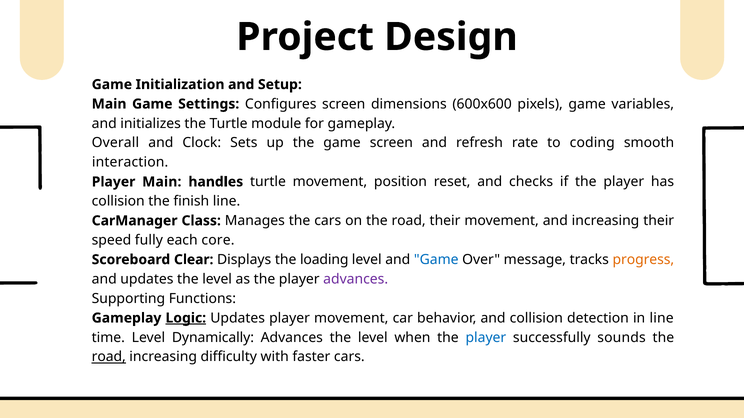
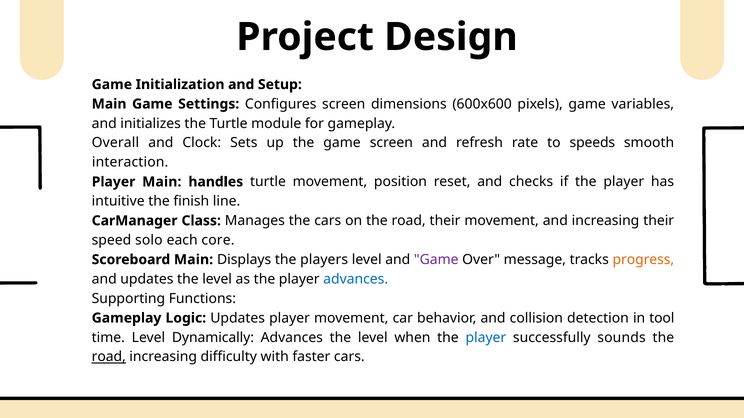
coding: coding -> speeds (592, 143)
collision: collision -> intuitive (118, 201)
fully: fully -> solo (149, 240)
Scoreboard Clear: Clear -> Main (194, 260)
loading: loading -> players (324, 260)
Game colour: blue -> purple (436, 260)
advances colour: purple -> blue (356, 279)
Logic underline: present -> none (186, 318)
in line: line -> tool (662, 318)
